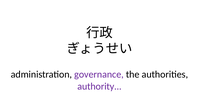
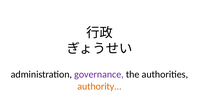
authority colour: purple -> orange (100, 86)
